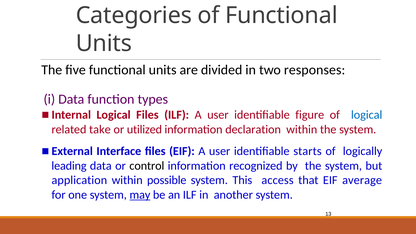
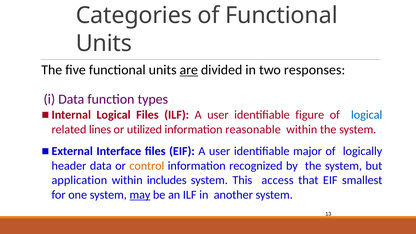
are underline: none -> present (189, 70)
take: take -> lines (100, 129)
declaration: declaration -> reasonable (253, 129)
starts: starts -> major (308, 151)
leading: leading -> header (69, 166)
control colour: black -> orange (147, 166)
possible: possible -> includes (167, 180)
average: average -> smallest (362, 180)
